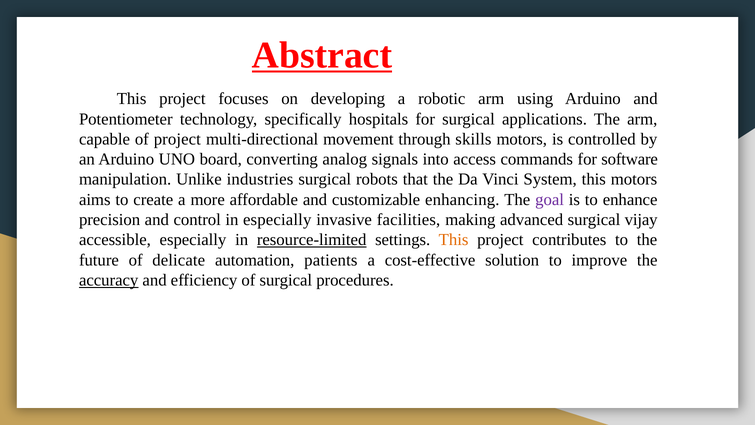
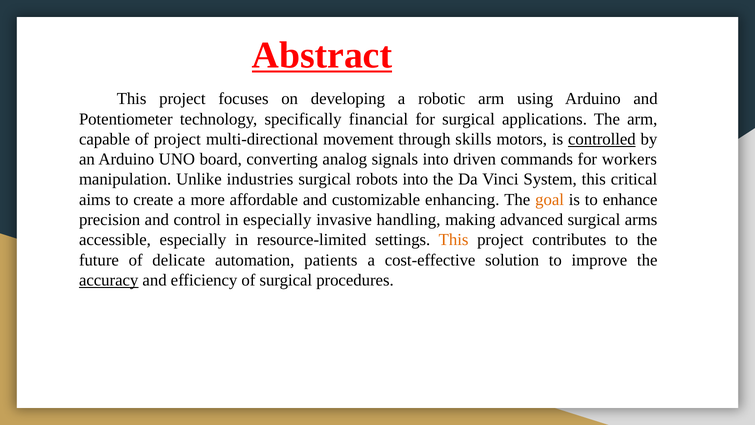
hospitals: hospitals -> financial (378, 119)
controlled underline: none -> present (602, 139)
access: access -> driven (475, 159)
software: software -> workers (629, 159)
robots that: that -> into (415, 179)
this motors: motors -> critical (634, 179)
goal colour: purple -> orange (550, 199)
facilities: facilities -> handling (409, 220)
vijay: vijay -> arms (641, 220)
resource-limited underline: present -> none (312, 240)
